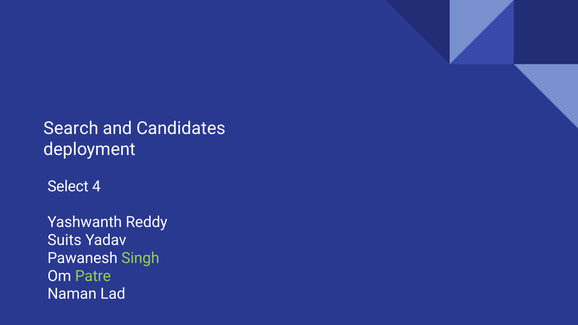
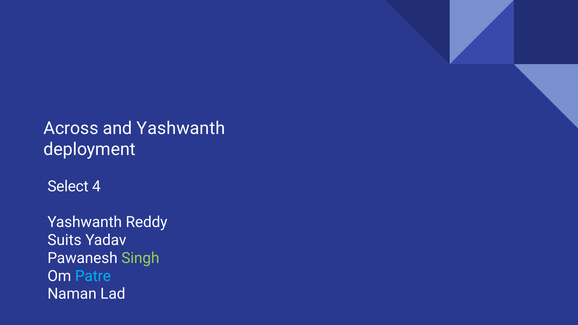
Search: Search -> Across (71, 129)
and Candidates: Candidates -> Yashwanth (181, 129)
Patre colour: light green -> light blue (93, 276)
